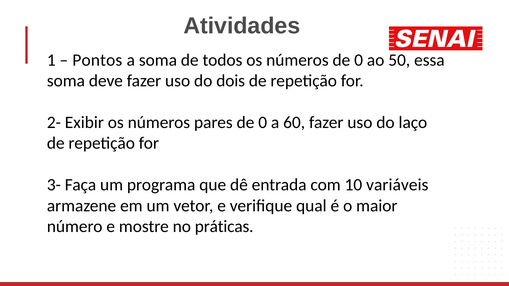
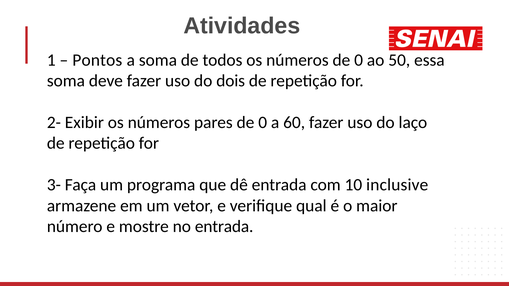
variáveis: variáveis -> inclusive (397, 185)
no práticas: práticas -> entrada (224, 227)
